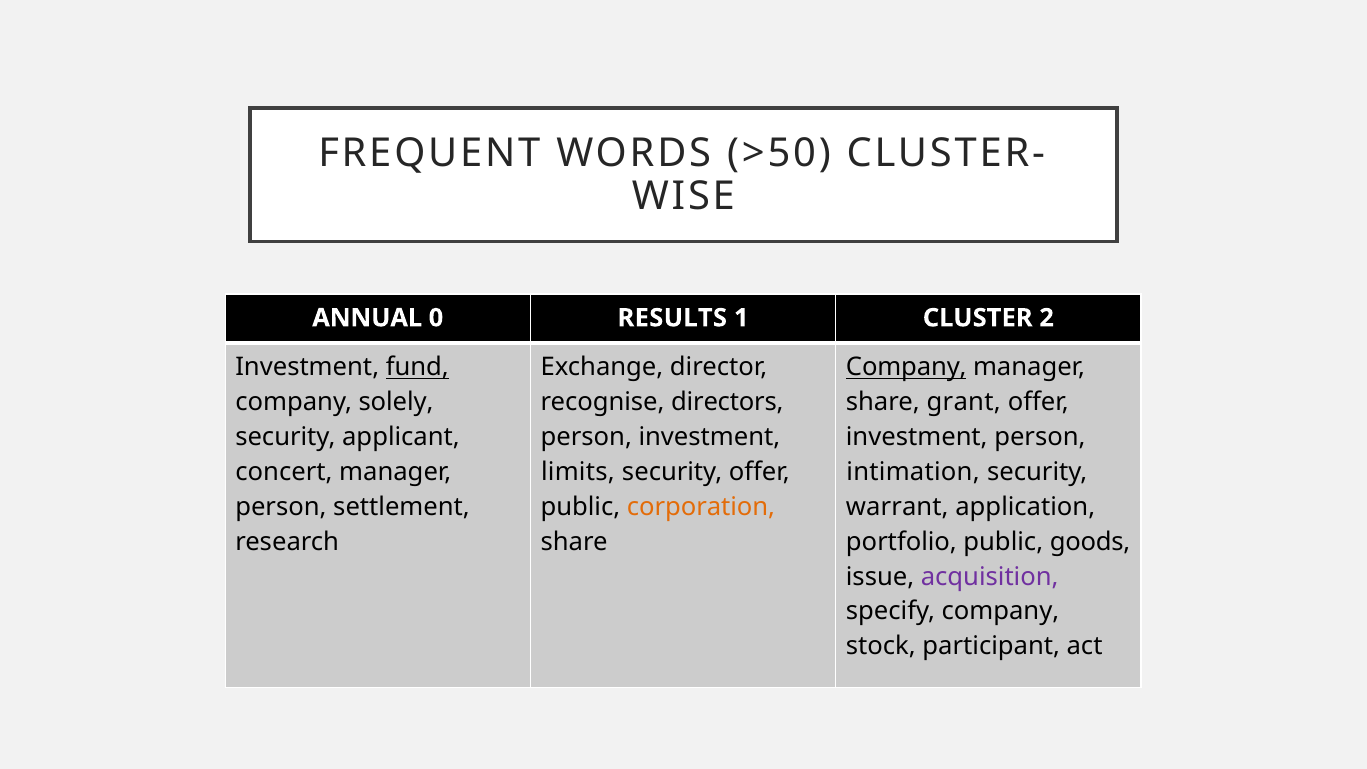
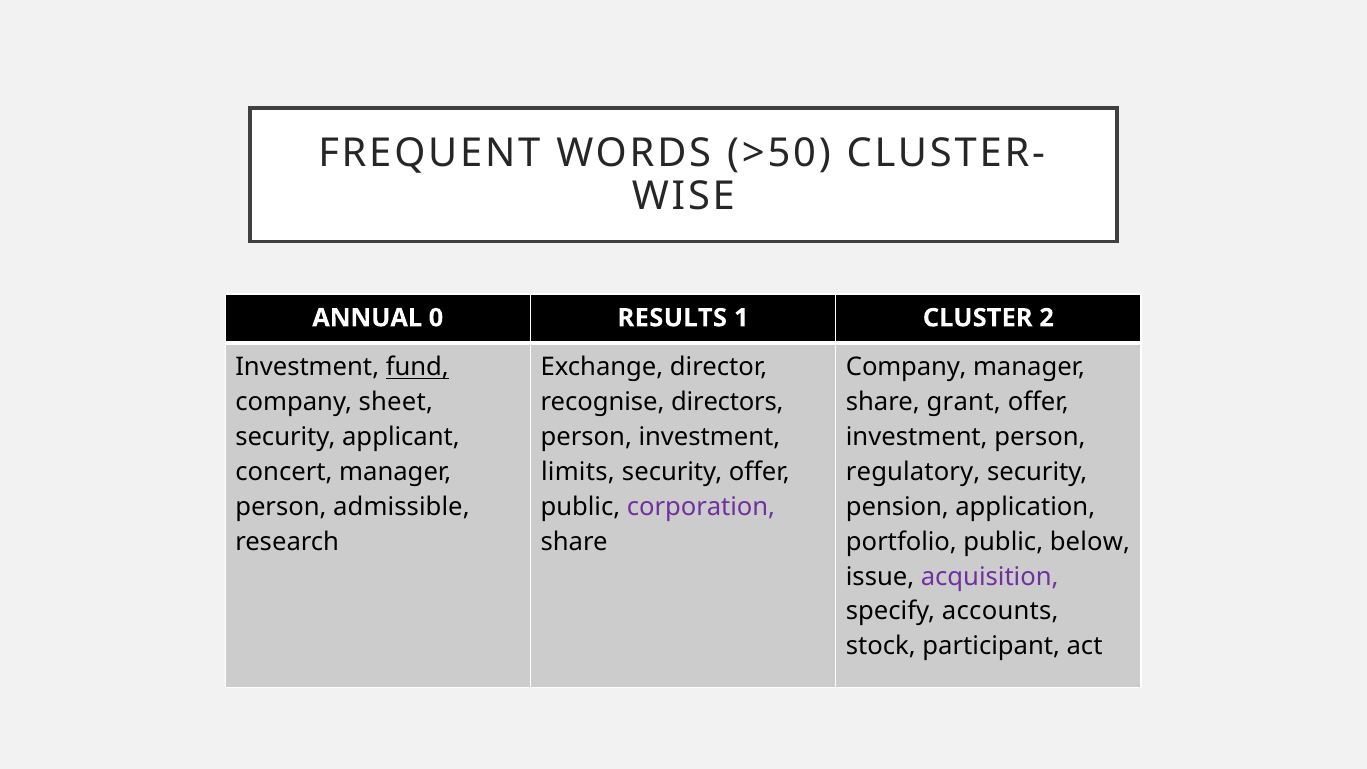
Company underline: present -> none (906, 367)
solely: solely -> sheet (396, 402)
intimation: intimation -> regulatory (913, 472)
settlement: settlement -> admissible (401, 507)
corporation colour: orange -> purple (701, 507)
warrant: warrant -> pension (897, 507)
goods: goods -> below (1090, 542)
specify company: company -> accounts (1000, 611)
